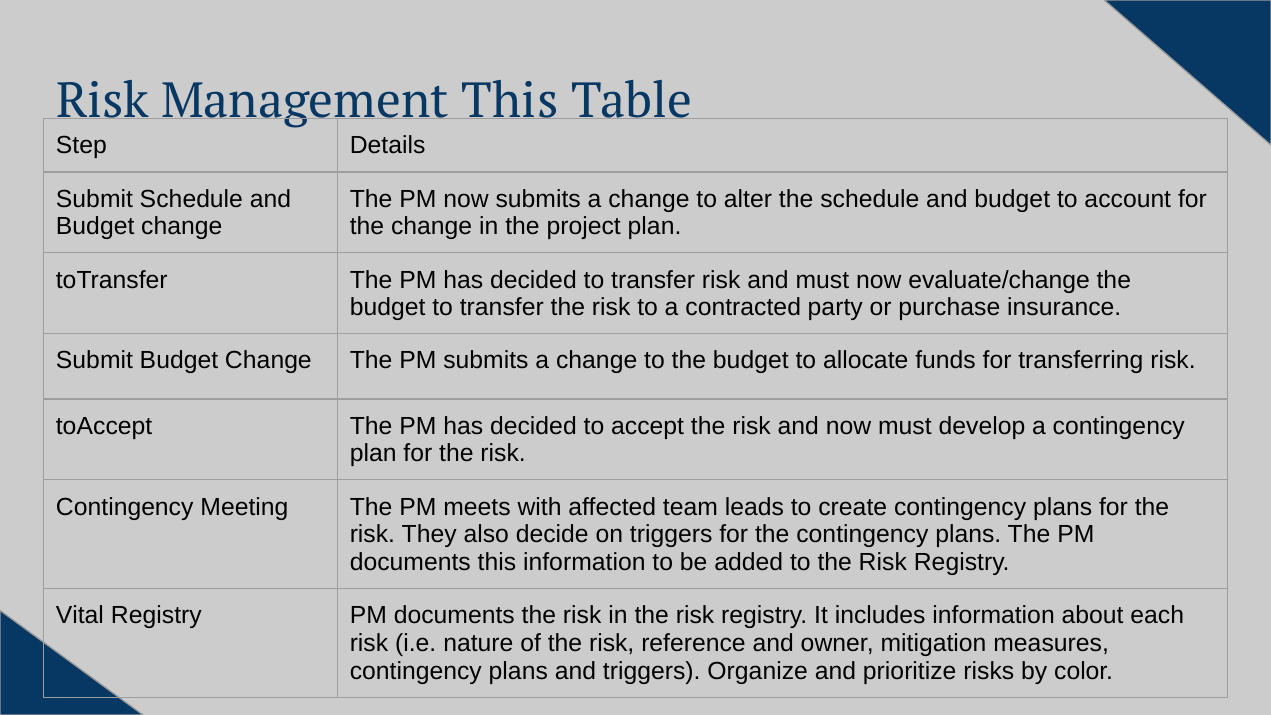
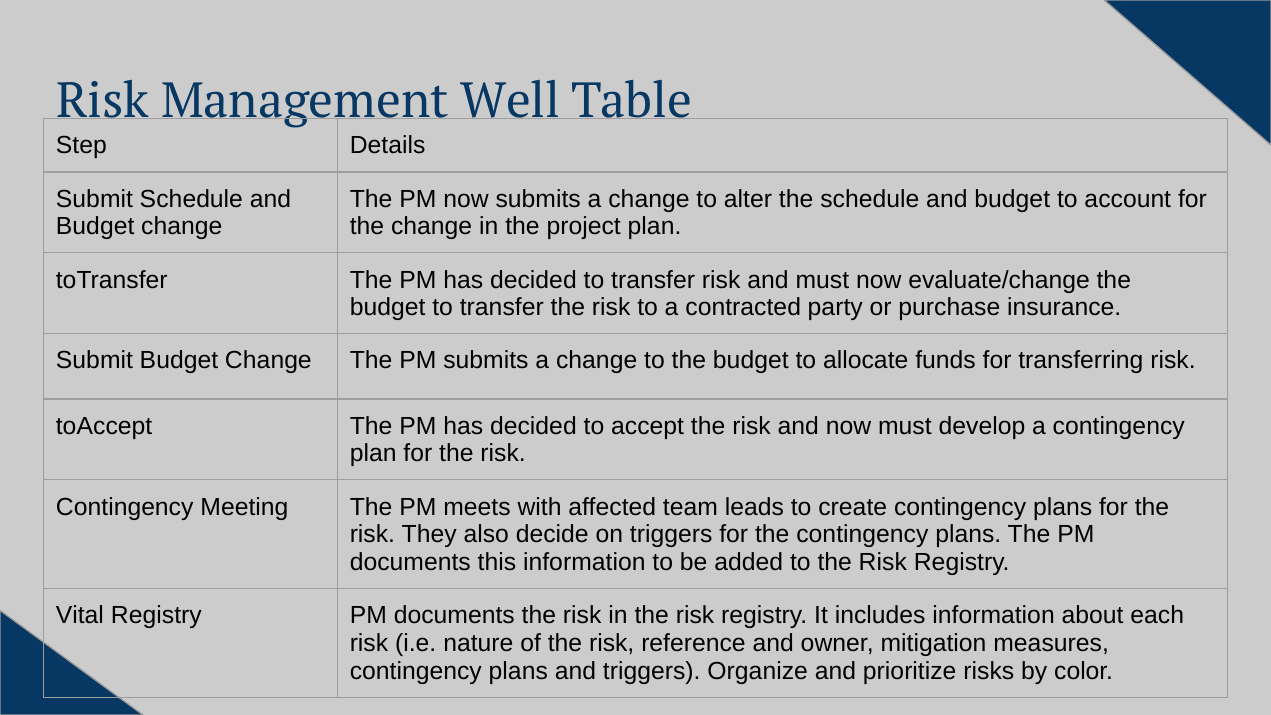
Management This: This -> Well (510, 101)
